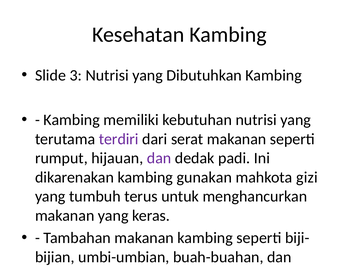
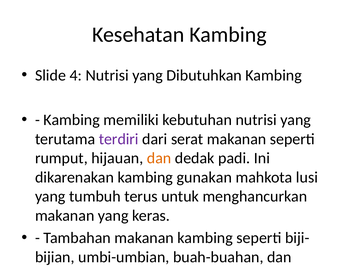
3: 3 -> 4 (76, 75)
dan colour: purple -> orange (159, 158)
mahkota gizi: gizi -> lusi (307, 177)
